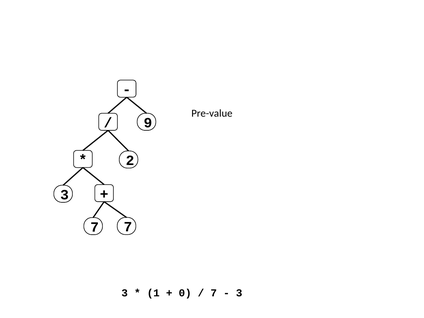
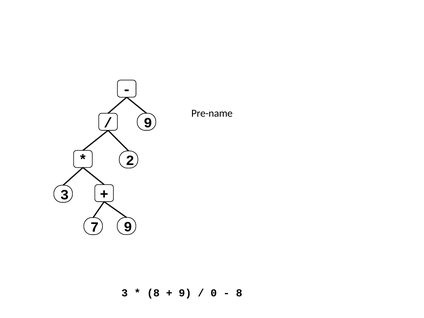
Pre-value: Pre-value -> Pre-name (212, 113)
7 7: 7 -> 9 (128, 227)
1: 1 -> 8 (153, 293)
0: 0 -> 9 (185, 293)
7: 7 -> 0 (214, 293)
3: 3 -> 8 (239, 293)
